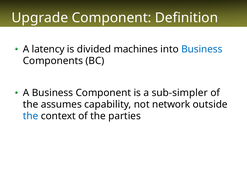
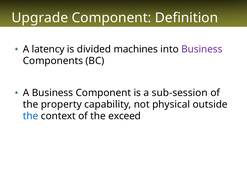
Business colour: blue -> purple (202, 49)
sub-simpler: sub-simpler -> sub-session (180, 93)
assumes: assumes -> property (61, 105)
network: network -> physical (171, 105)
parties: parties -> exceed (125, 116)
